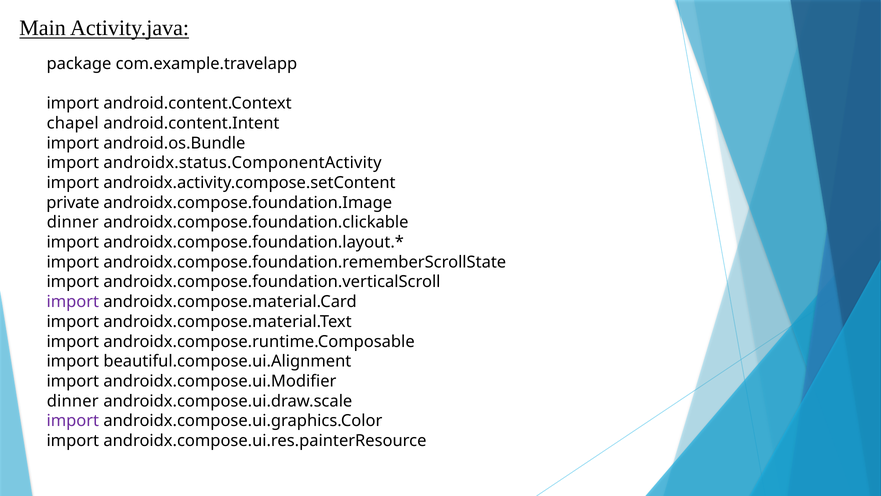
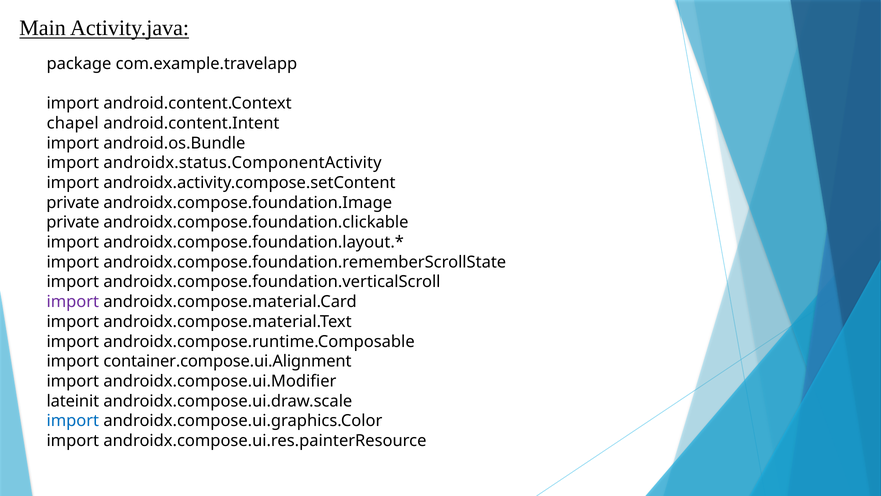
dinner: dinner -> private (73, 222)
beautiful.compose.ui.Alignment: beautiful.compose.ui.Alignment -> container.compose.ui.Alignment (227, 361)
dinner: dinner -> lateinit (73, 401)
import colour: purple -> blue (73, 421)
